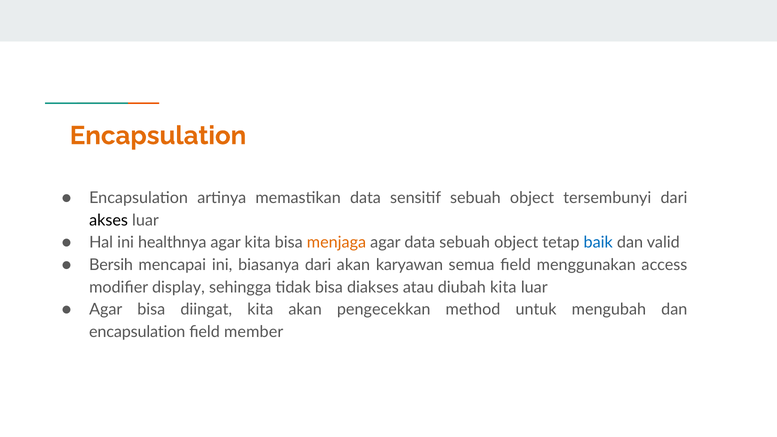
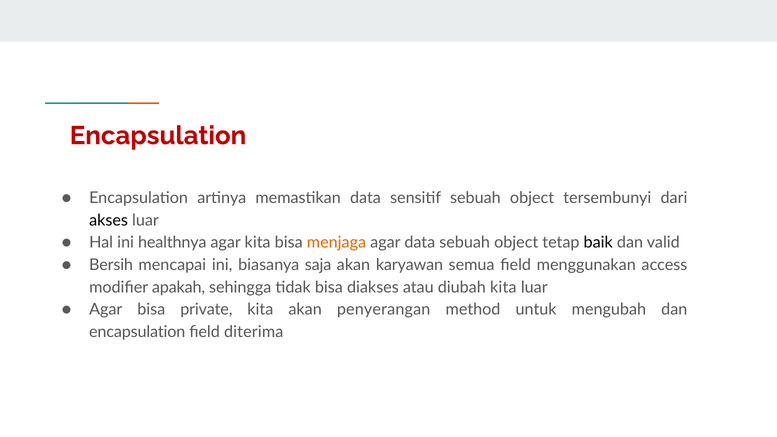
Encapsulation colour: orange -> red (158, 136)
baik colour: blue -> black (598, 243)
biasanya dari: dari -> saja (318, 265)
display: display -> apakah (179, 287)
diingat: diingat -> private (206, 310)
pengecekkan: pengecekkan -> penyerangan (384, 310)
member: member -> diterima (254, 332)
